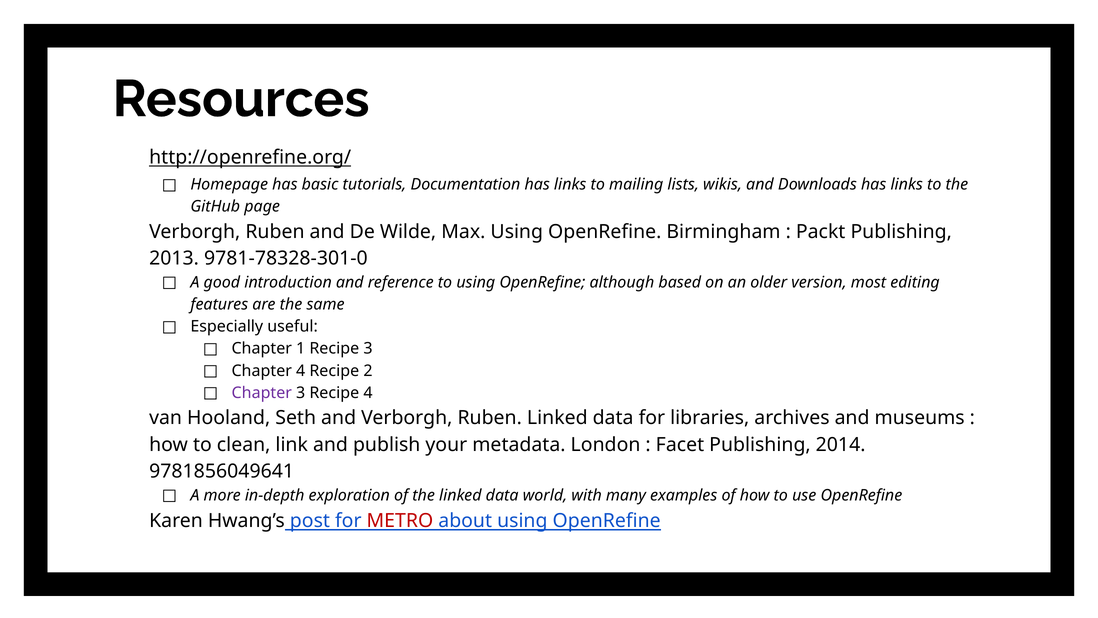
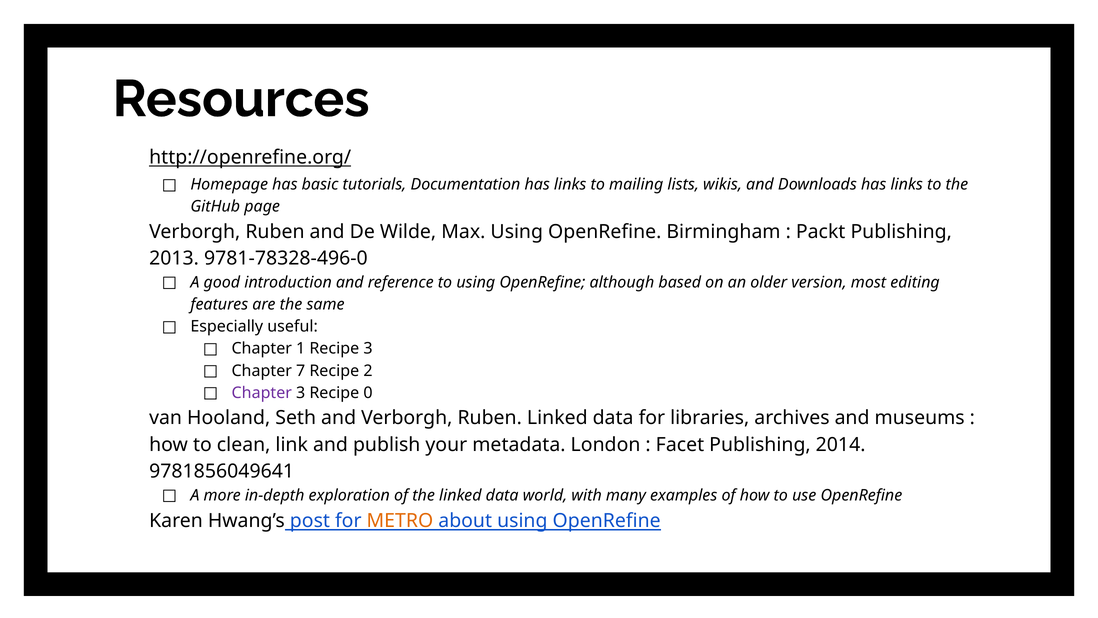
9781-78328-301-0: 9781-78328-301-0 -> 9781-78328-496-0 (286, 258)
Chapter 4: 4 -> 7 (301, 371)
Recipe 4: 4 -> 0 (368, 393)
METRO colour: red -> orange (400, 521)
